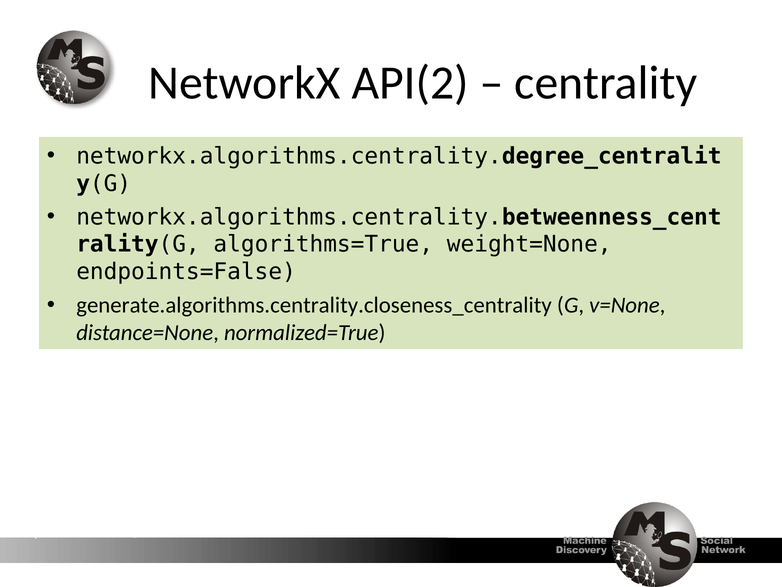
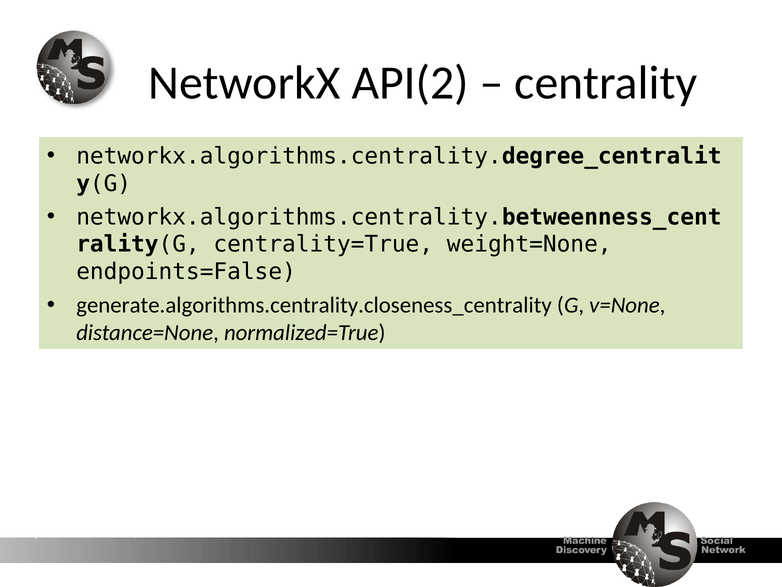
algorithms=True: algorithms=True -> centrality=True (323, 244)
